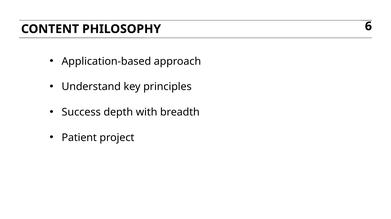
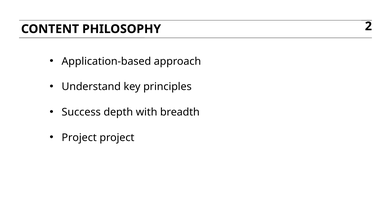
6: 6 -> 2 (368, 26)
Patient: Patient -> Project (79, 138)
